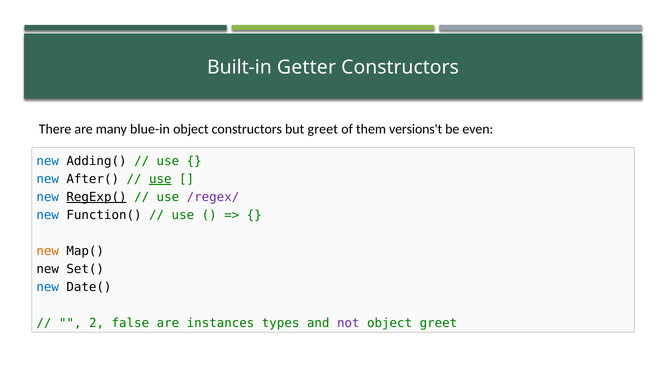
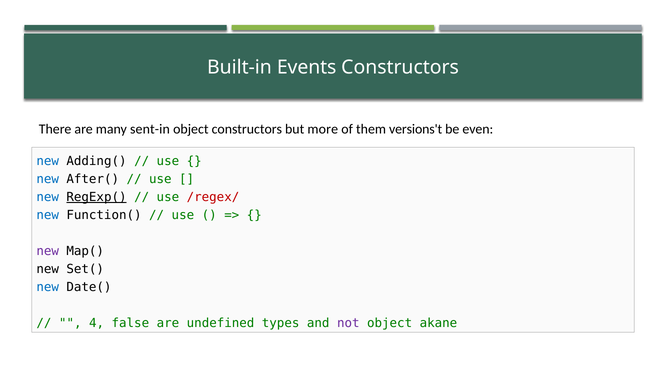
Getter: Getter -> Events (307, 67)
blue-in: blue-in -> sent-in (150, 129)
but greet: greet -> more (323, 129)
use underline: present -> none (160, 179)
/regex/ colour: purple -> red (213, 197)
new colour: orange -> purple (48, 251)
2: 2 -> 4 (97, 323)
instances: instances -> undefined (221, 323)
object greet: greet -> akane (438, 323)
